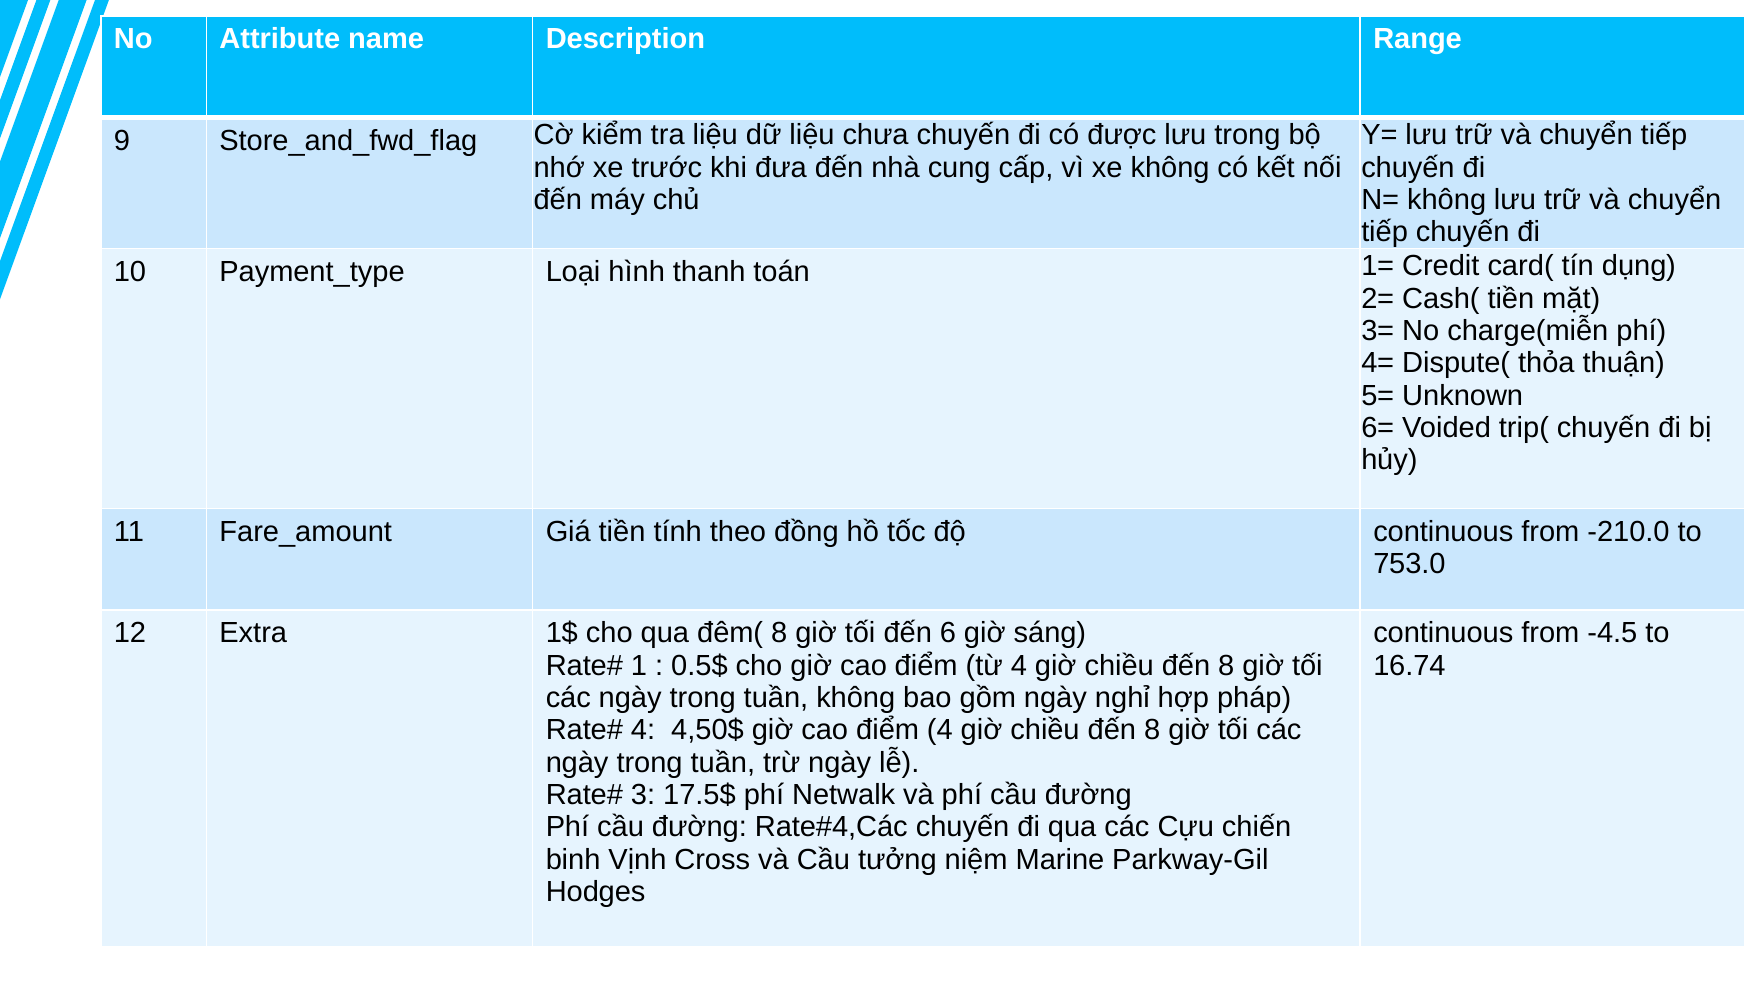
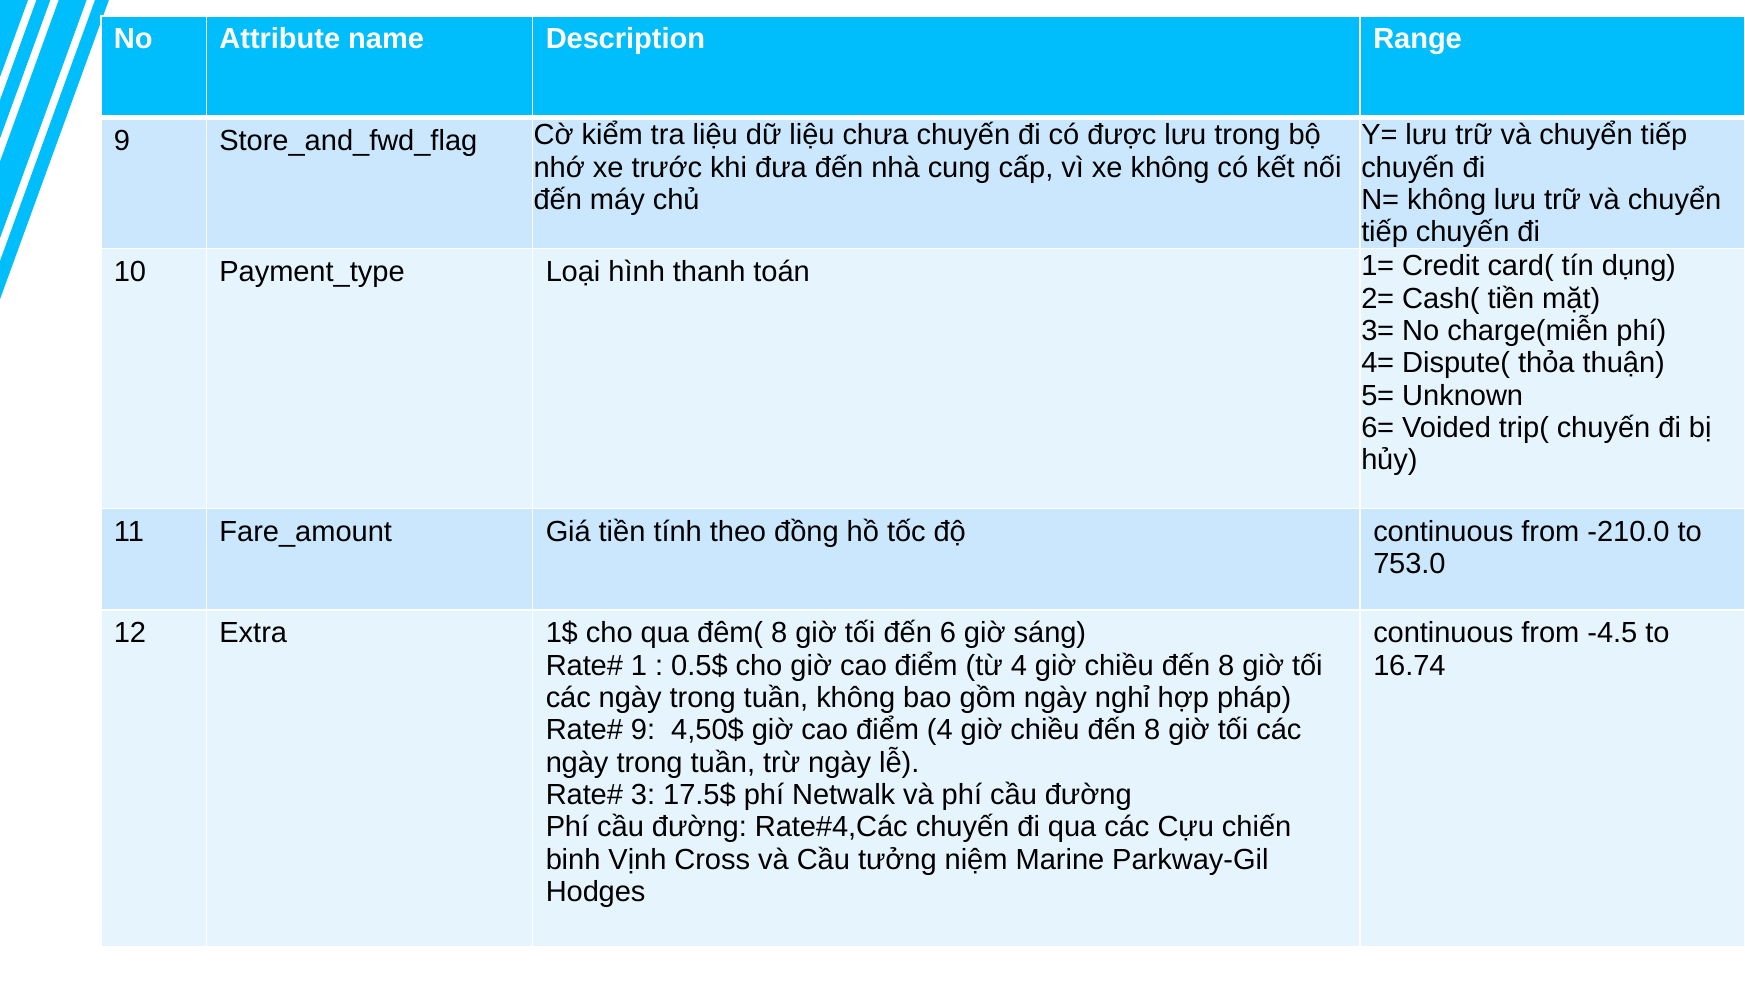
4: 4 -> 9 (643, 730)
